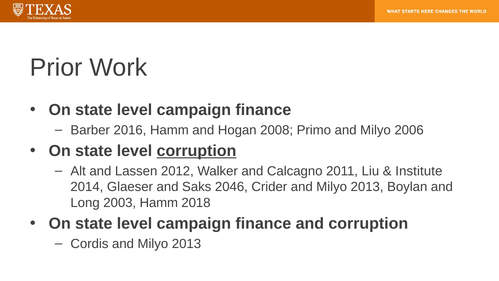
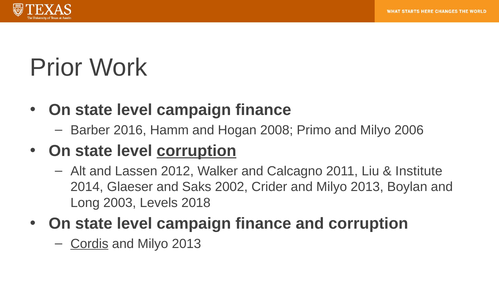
2046: 2046 -> 2002 (231, 187)
2003 Hamm: Hamm -> Levels (159, 202)
Cordis underline: none -> present (89, 243)
